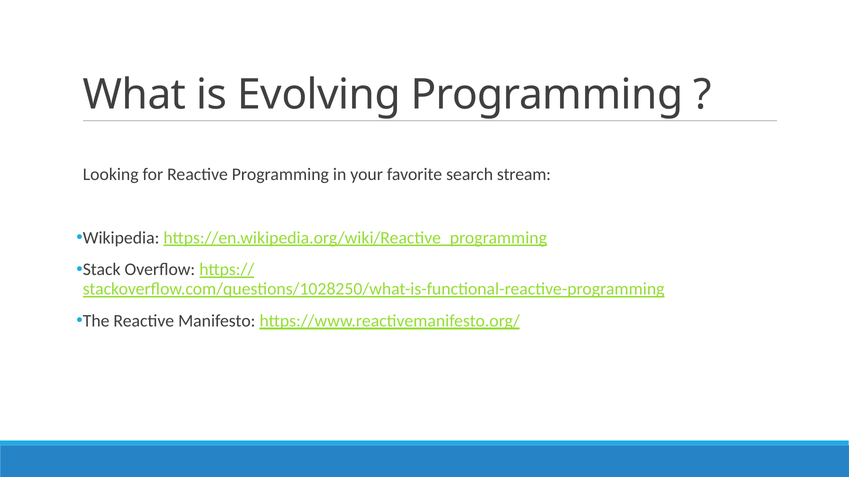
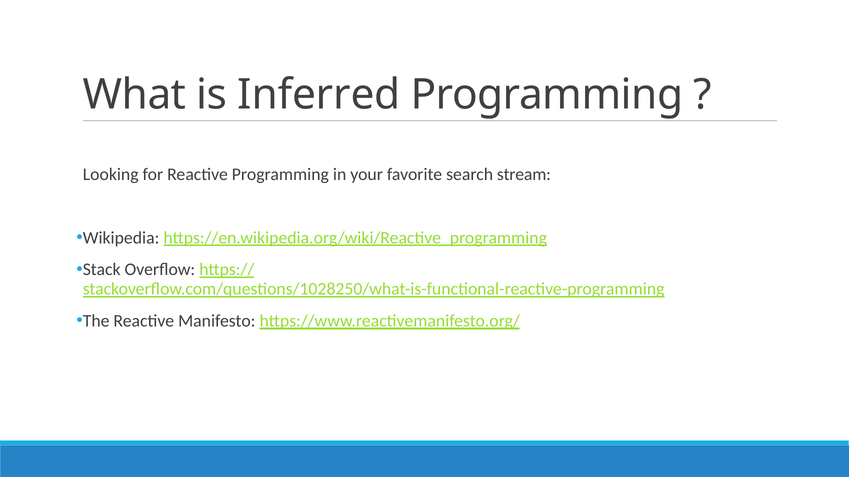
Evolving: Evolving -> Inferred (319, 95)
